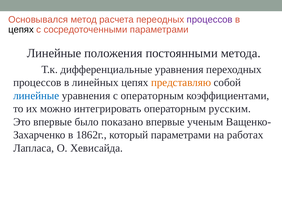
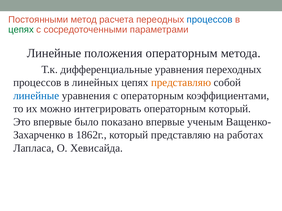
Основывался: Основывался -> Постоянными (38, 20)
процессов colour: purple -> blue (210, 20)
цепях colour: black -> green (21, 30)
положения постоянными: постоянными -> операторным (182, 53)
операторным русским: русским -> который (230, 109)
который параметрами: параметрами -> представляю (181, 135)
